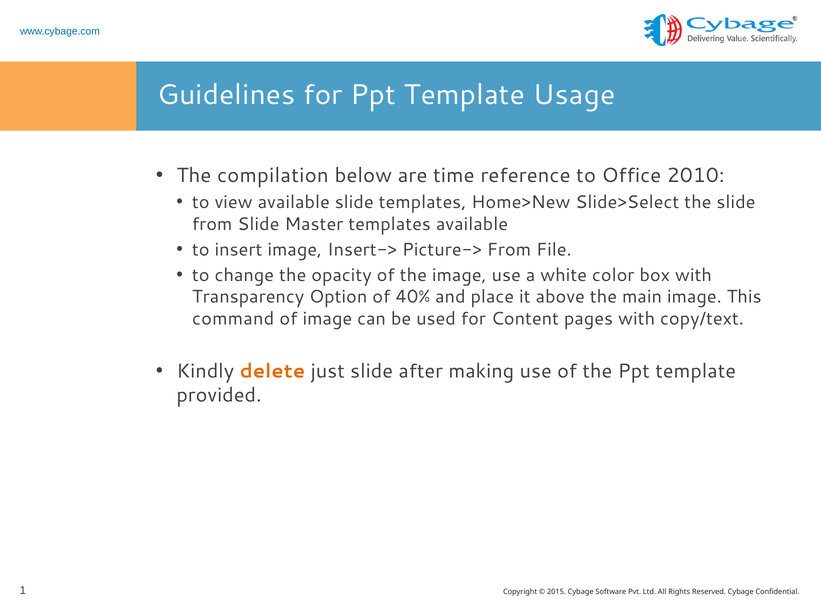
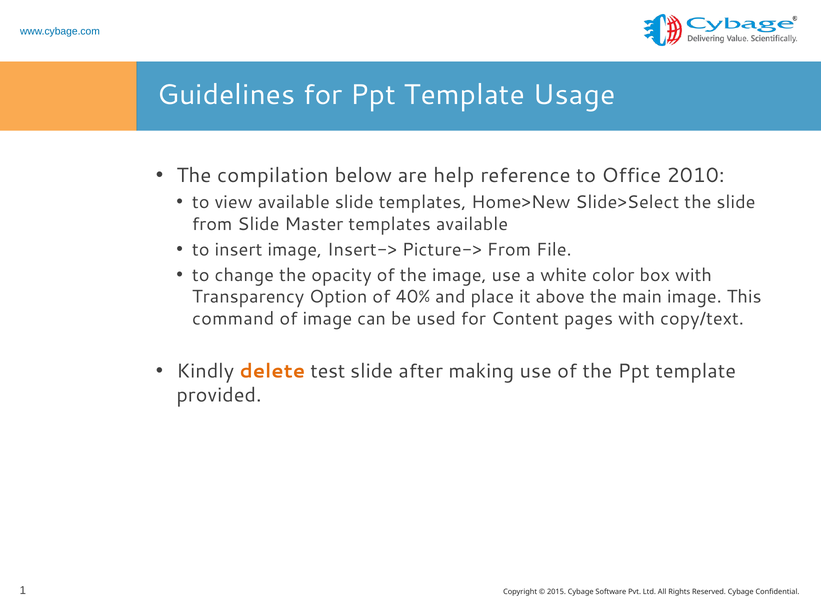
time: time -> help (454, 176)
just: just -> test (328, 372)
